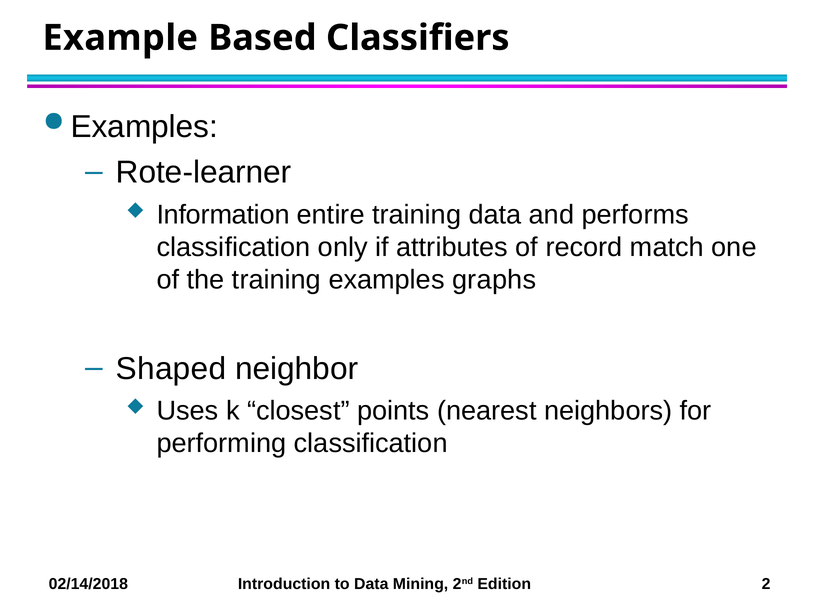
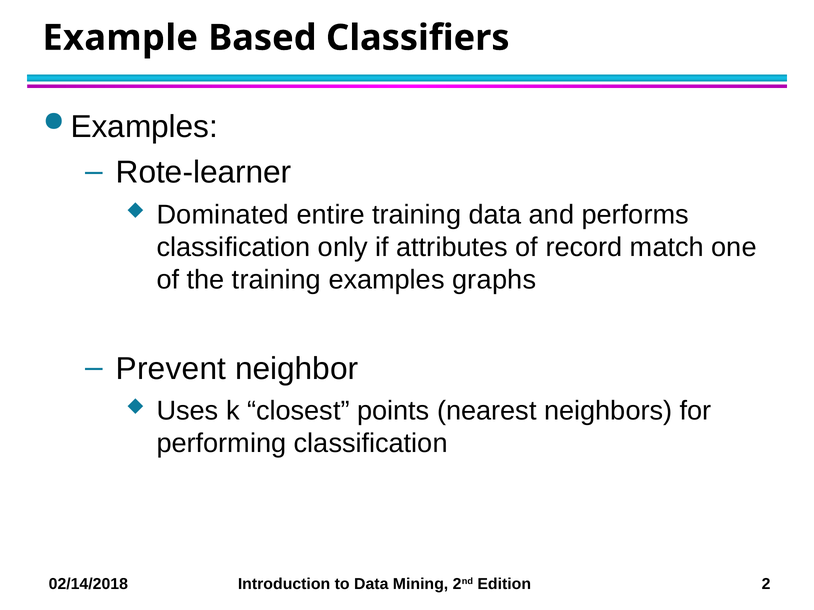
Information: Information -> Dominated (223, 215)
Shaped: Shaped -> Prevent (171, 369)
